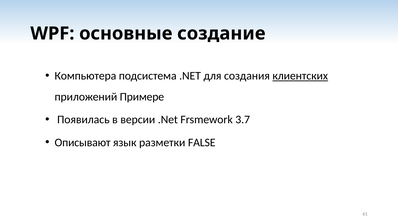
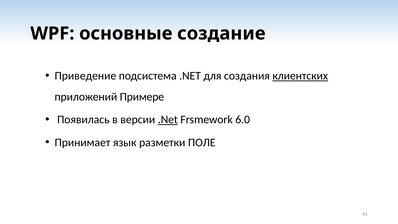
Компьютера: Компьютера -> Приведение (85, 76)
.Net underline: none -> present (168, 120)
3.7: 3.7 -> 6.0 (243, 120)
Описывают: Описывают -> Принимает (82, 142)
FALSE: FALSE -> ПОЛЕ (202, 142)
